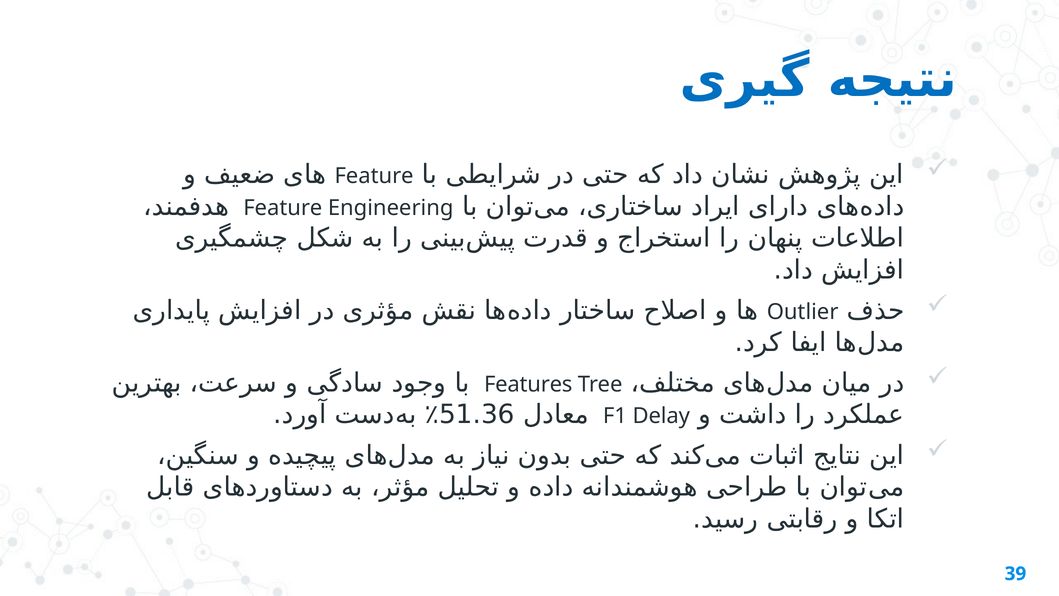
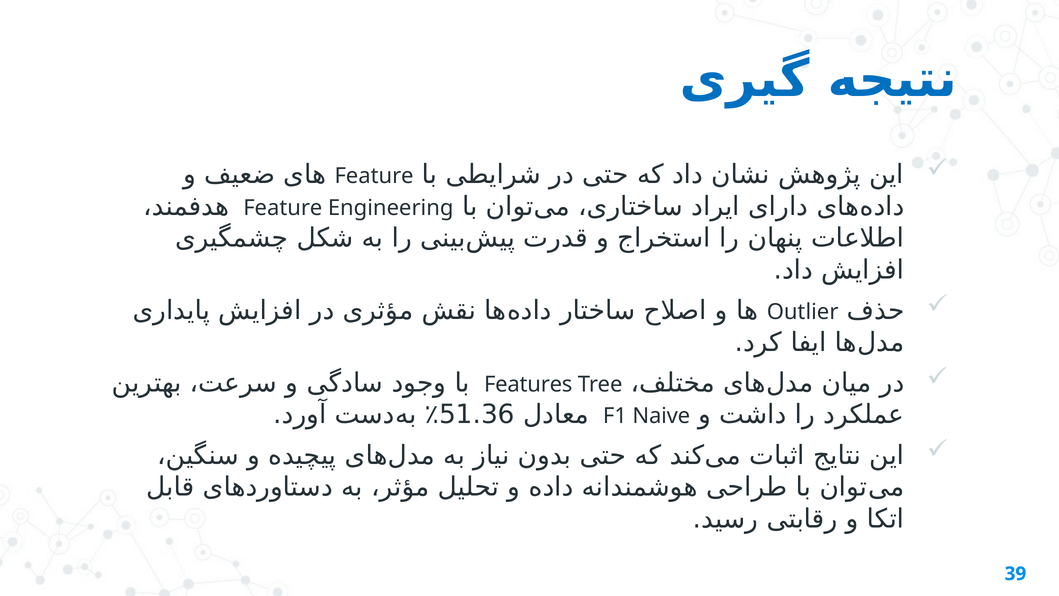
Delay: Delay -> Naive (661, 416)
